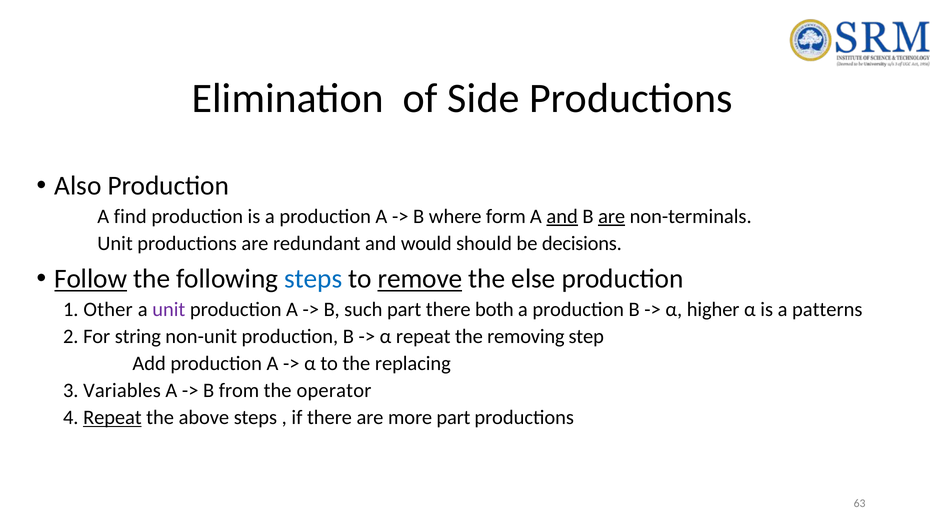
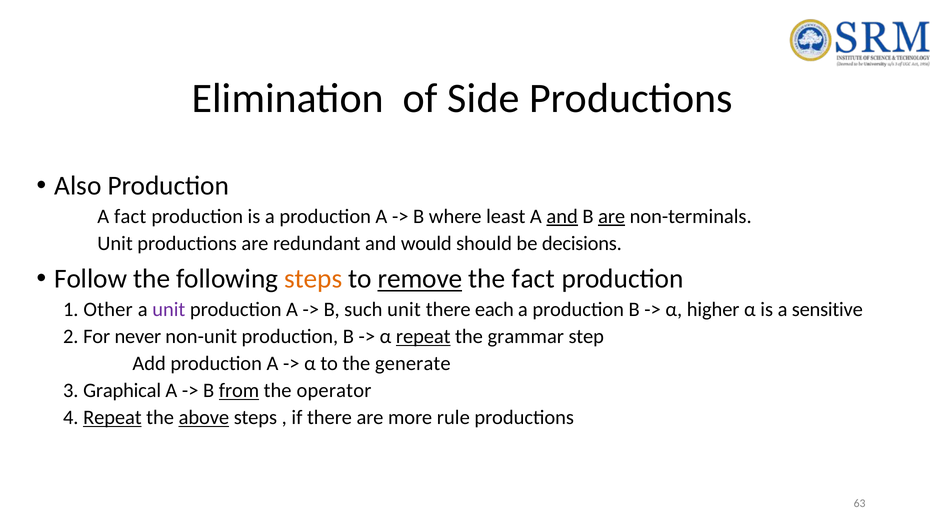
find: find -> fact (130, 216)
form: form -> least (506, 216)
Follow underline: present -> none (91, 279)
steps colour: blue -> orange (313, 279)
the else: else -> fact (533, 279)
such part: part -> unit (404, 310)
both: both -> each (494, 310)
patterns: patterns -> sensitive (827, 310)
string: string -> never (138, 337)
repeat underline: none -> present (423, 337)
removing: removing -> grammar (526, 337)
replacing: replacing -> generate (413, 364)
Variables: Variables -> Graphical (122, 391)
from underline: none -> present (239, 391)
above underline: none -> present (204, 418)
more part: part -> rule (453, 418)
